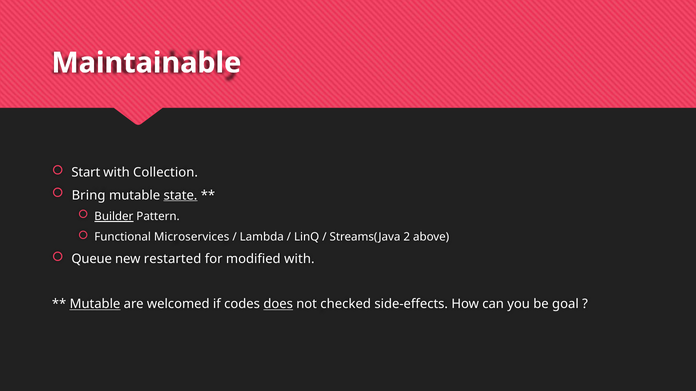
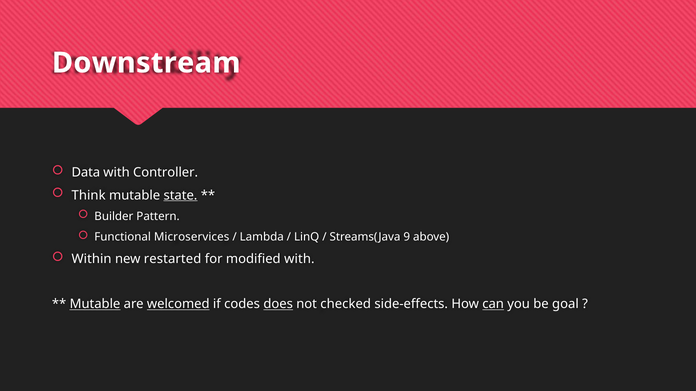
Maintainable: Maintainable -> Downstream (146, 63)
Start: Start -> Data (86, 173)
Collection: Collection -> Controller (166, 173)
Bring: Bring -> Think (89, 195)
Builder underline: present -> none (114, 217)
2: 2 -> 9 (407, 237)
Queue: Queue -> Within (92, 259)
welcomed underline: none -> present (178, 305)
can underline: none -> present (493, 305)
